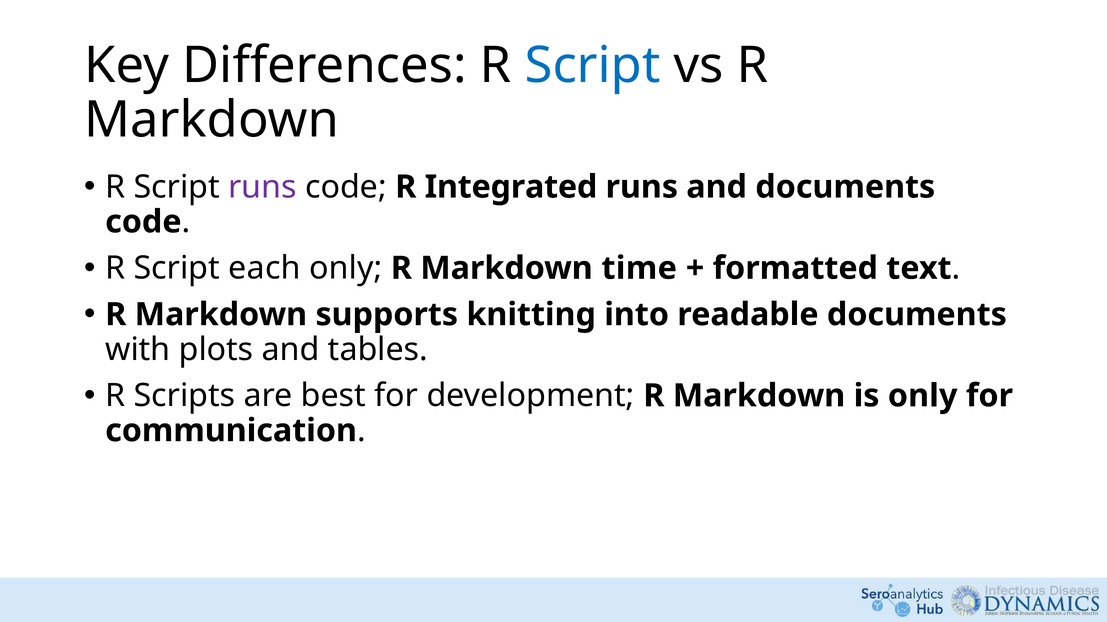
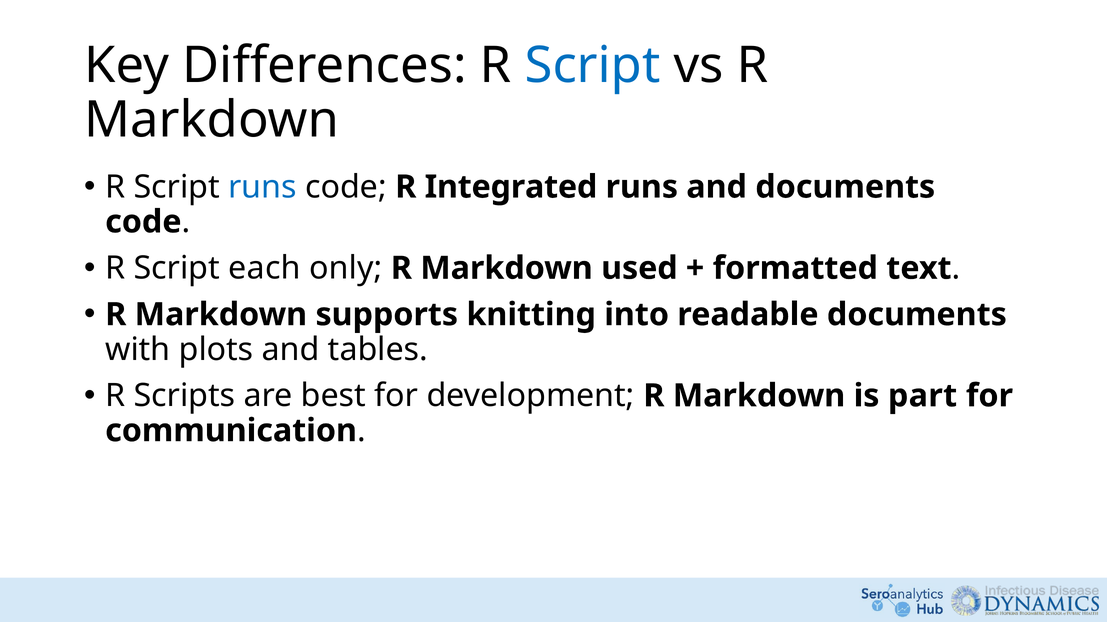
runs colour: purple -> blue (262, 187)
time: time -> used (639, 268)
is only: only -> part (923, 396)
